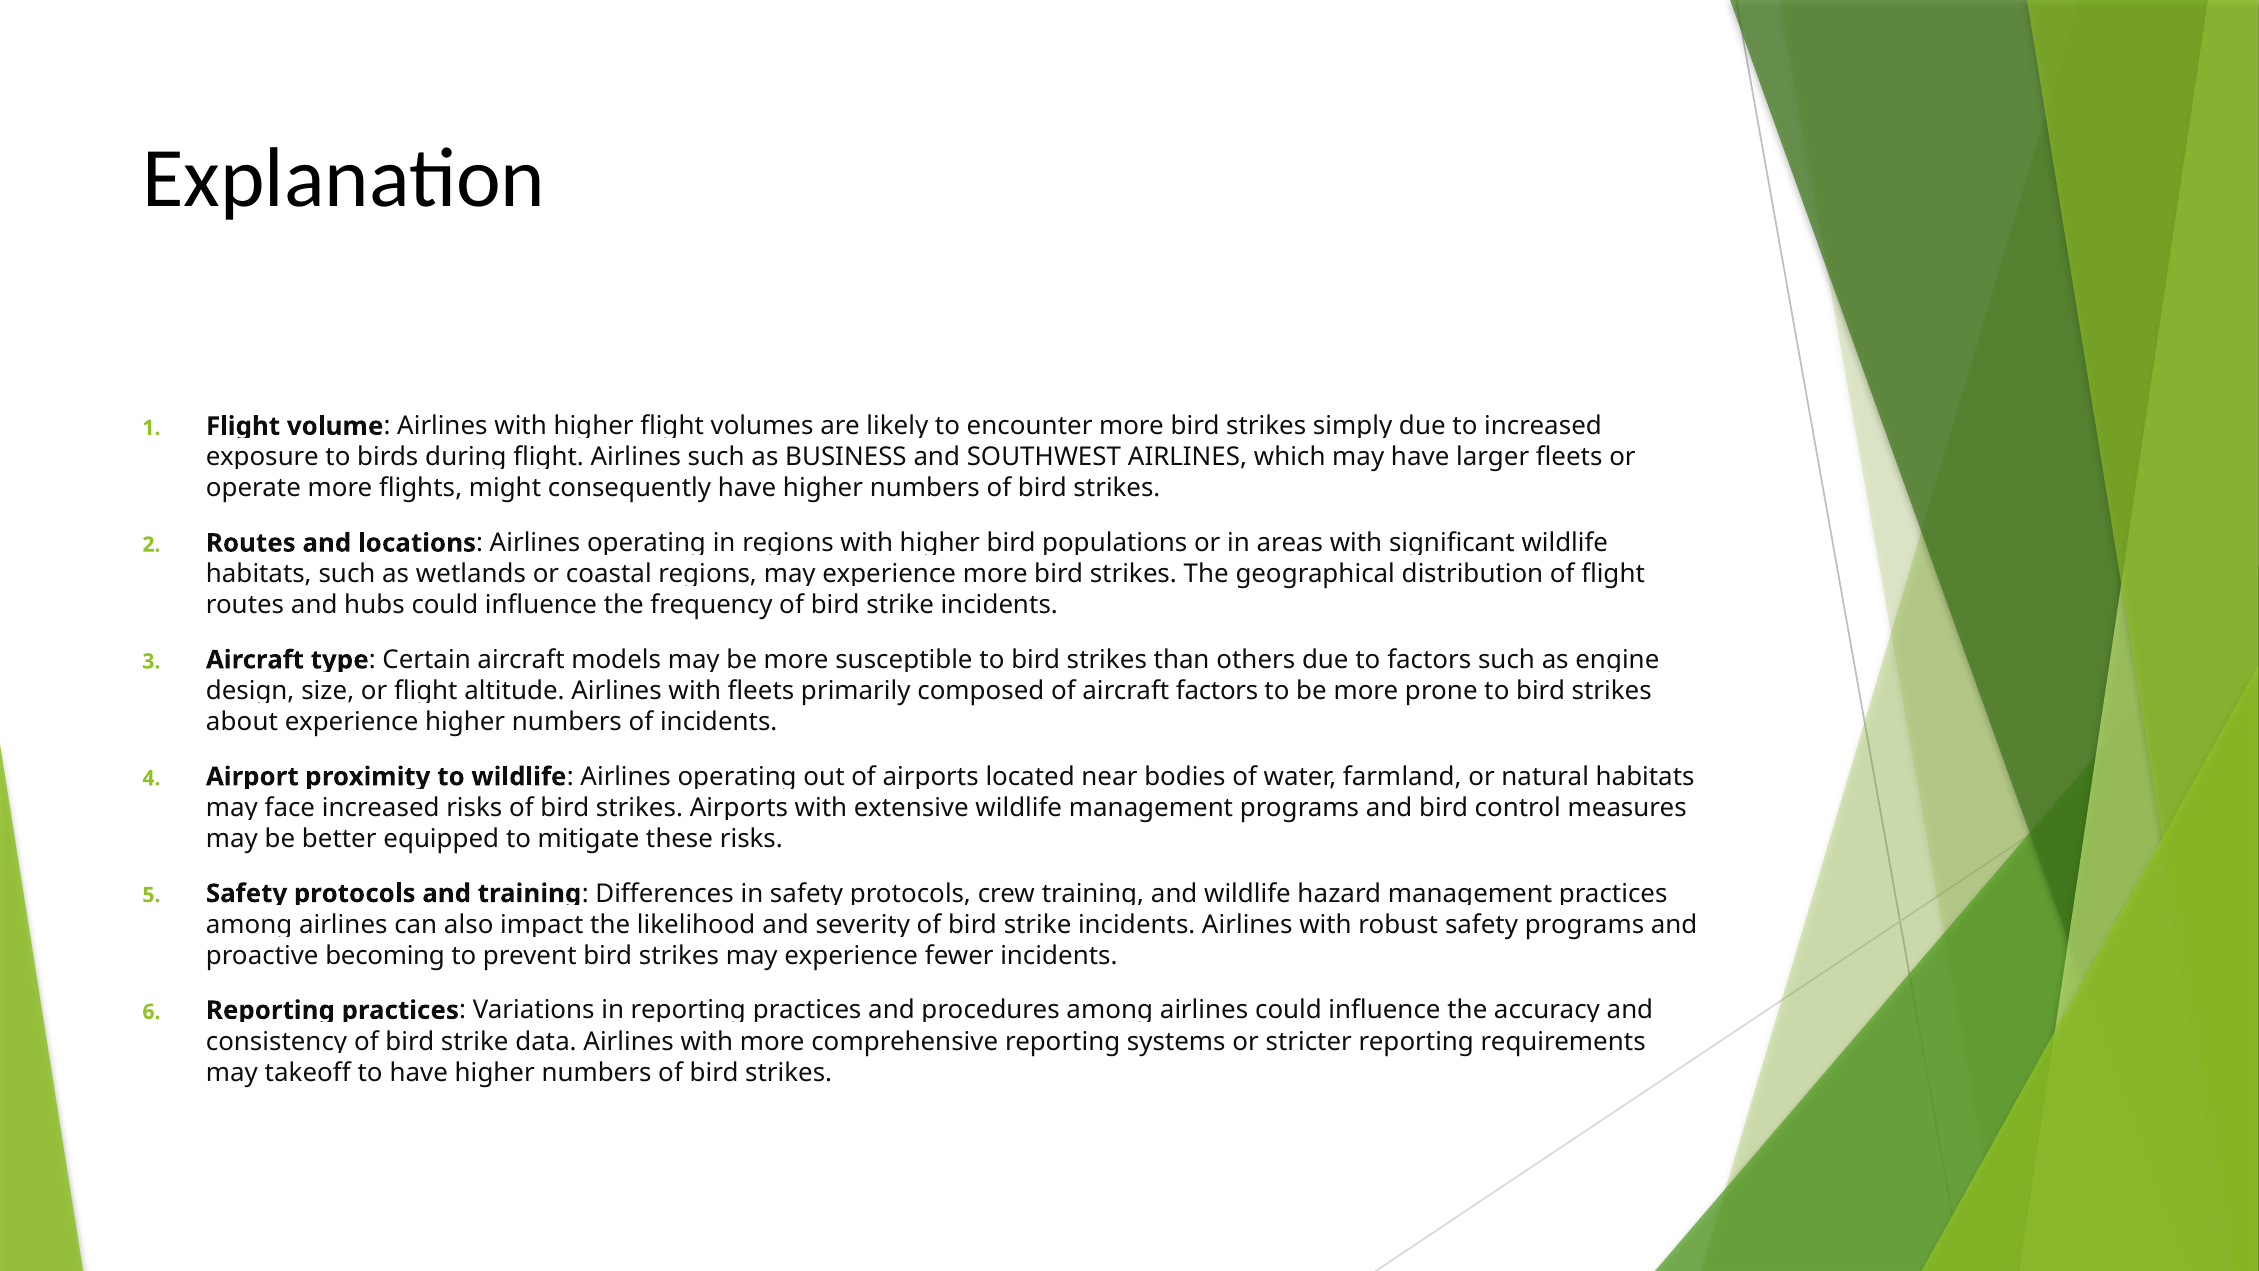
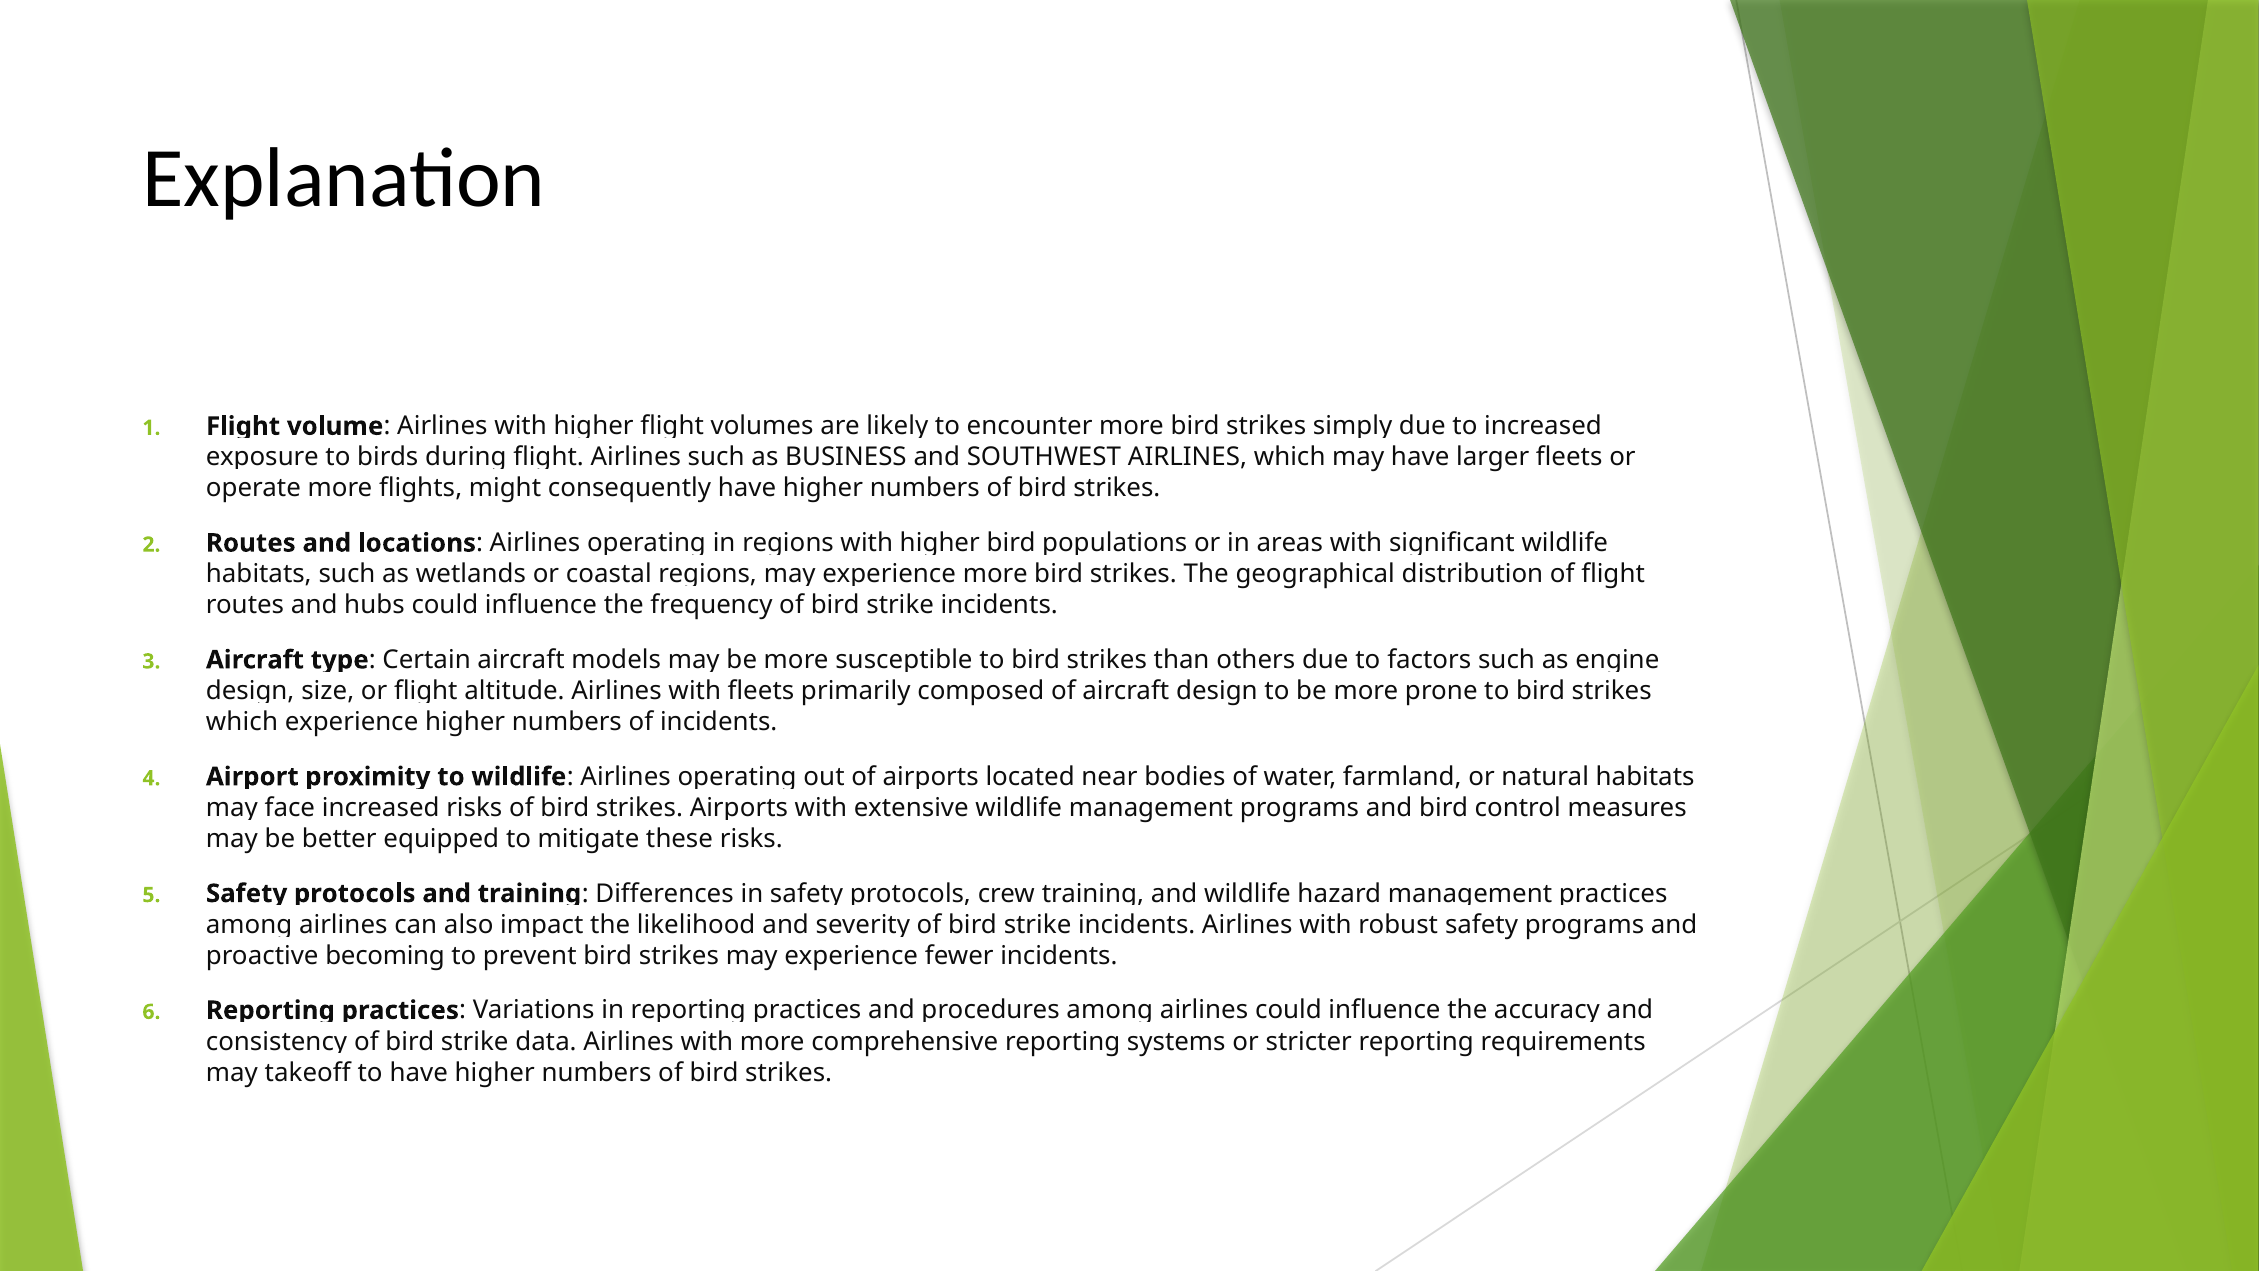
aircraft factors: factors -> design (1217, 691)
about: about -> which (242, 722)
